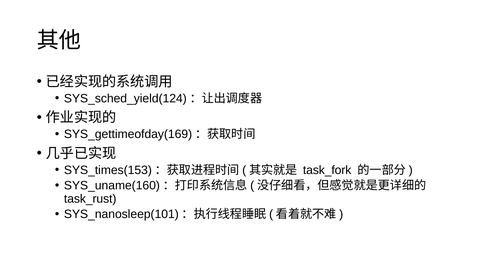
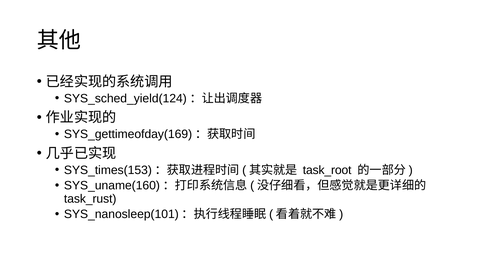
task_fork: task_fork -> task_root (327, 170)
